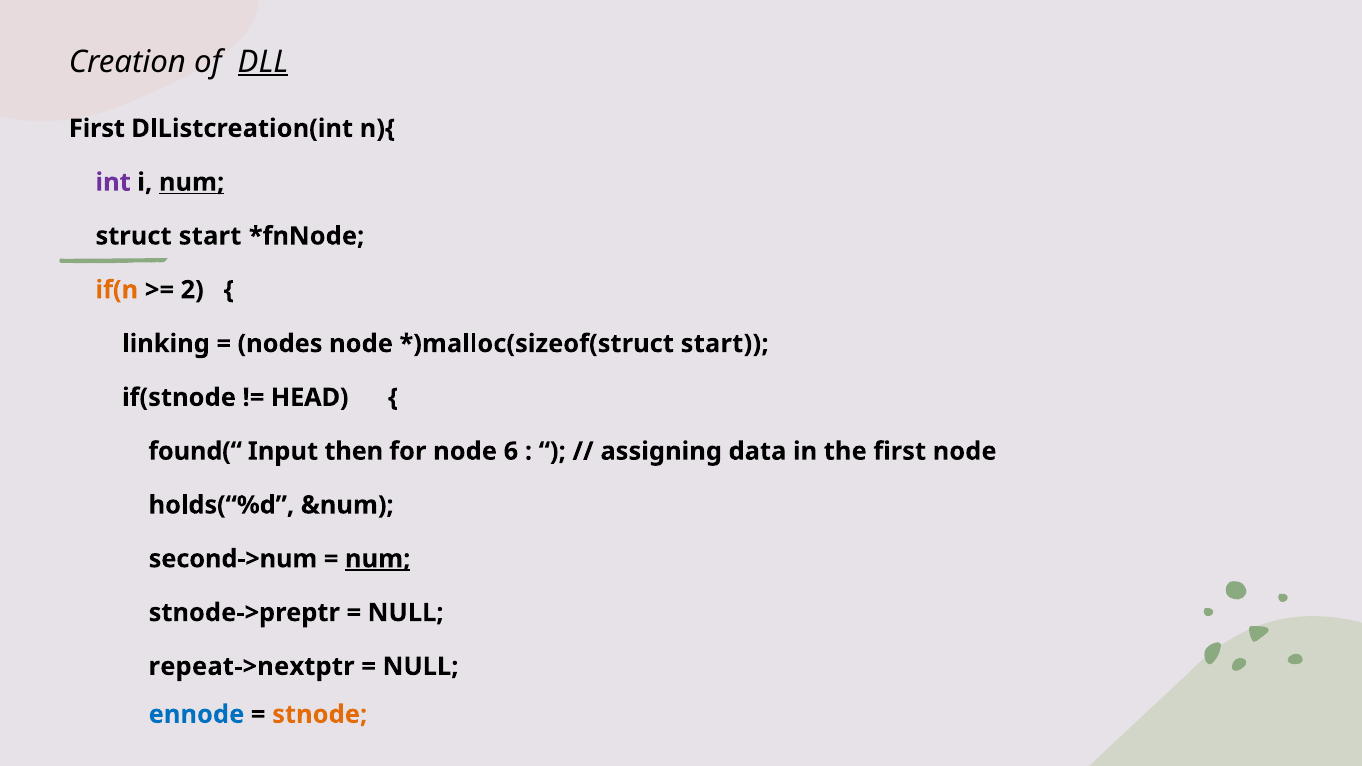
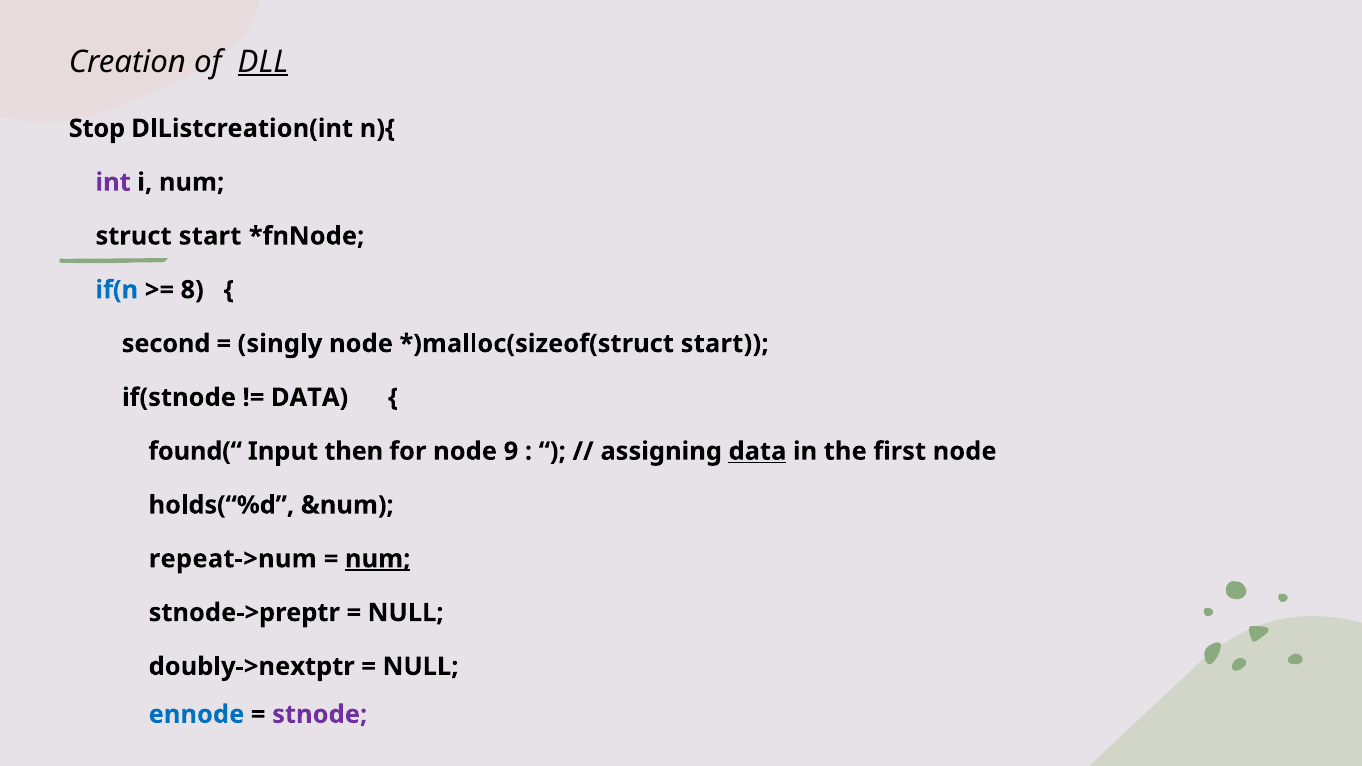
First: First -> Stop (97, 129)
num underline: present -> none (192, 182)
if(n colour: orange -> blue (117, 290)
2: 2 -> 8 (192, 290)
linking: linking -> second (166, 344)
nodes: nodes -> singly (280, 344)
HEAD: HEAD -> DATA (310, 398)
6: 6 -> 9 (511, 451)
data underline: none -> present (757, 451)
second->num: second->num -> repeat->num (233, 559)
repeat->nextptr: repeat->nextptr -> doubly->nextptr (252, 667)
stnode colour: orange -> purple (320, 714)
